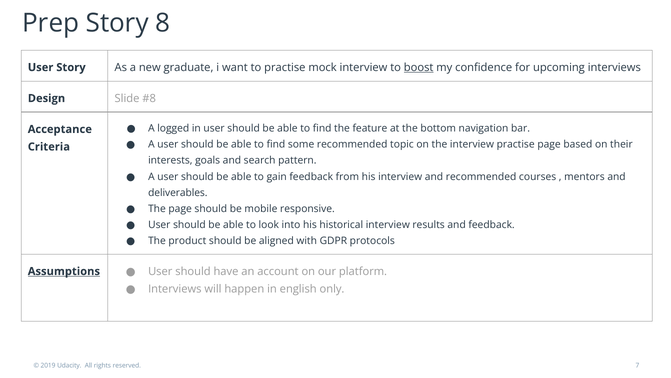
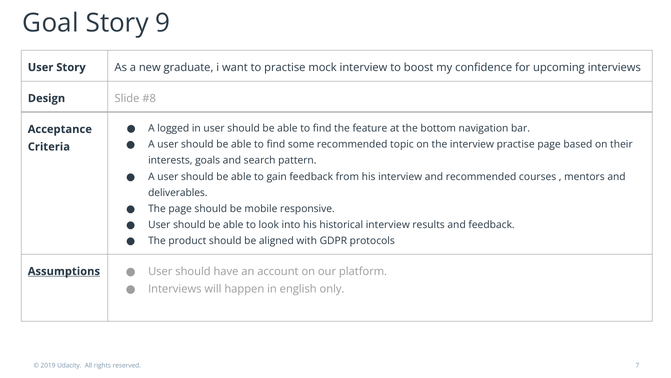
Prep: Prep -> Goal (51, 23)
8: 8 -> 9 (163, 23)
boost underline: present -> none (419, 67)
